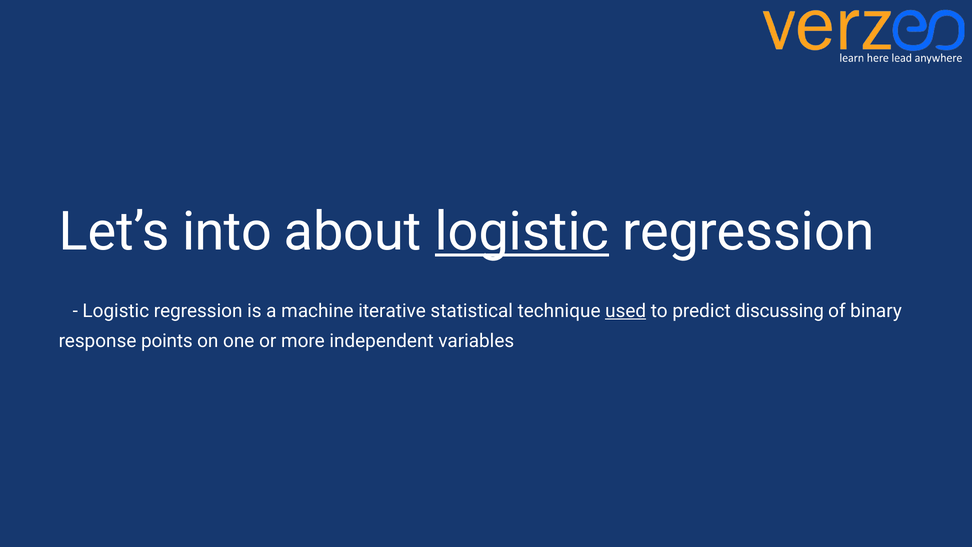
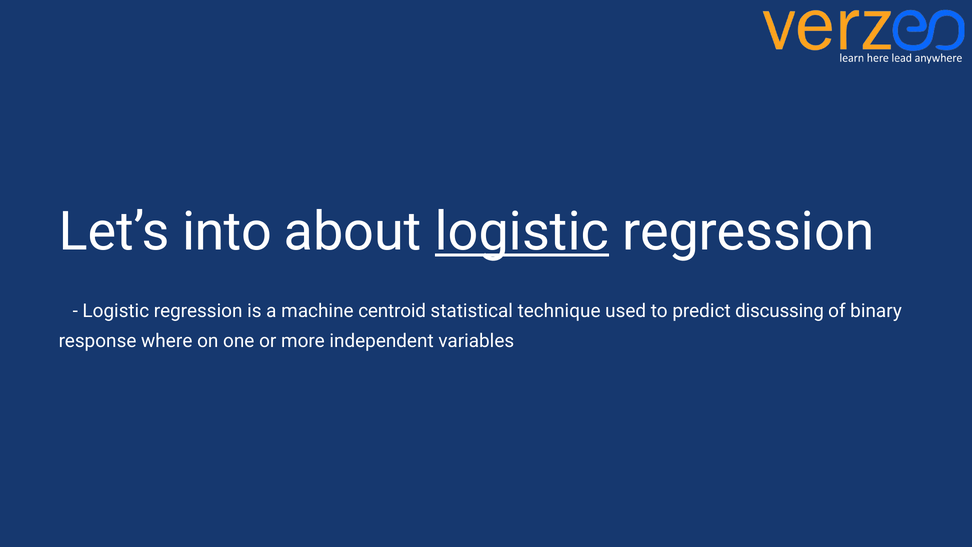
iterative: iterative -> centroid (392, 311)
used underline: present -> none (626, 311)
points: points -> where (167, 341)
